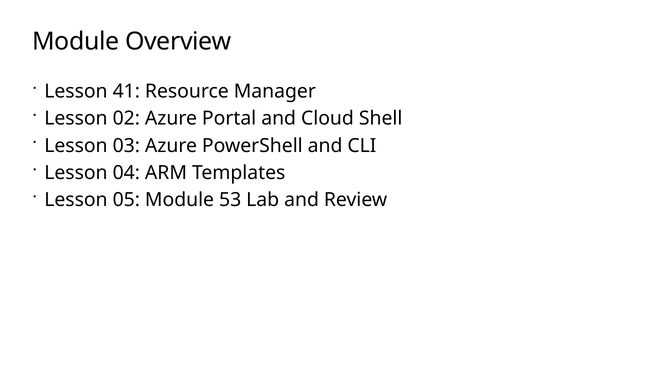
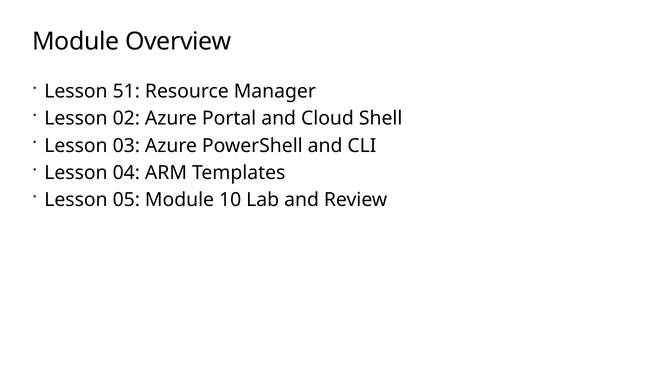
41: 41 -> 51 (126, 91)
53: 53 -> 10 (230, 200)
